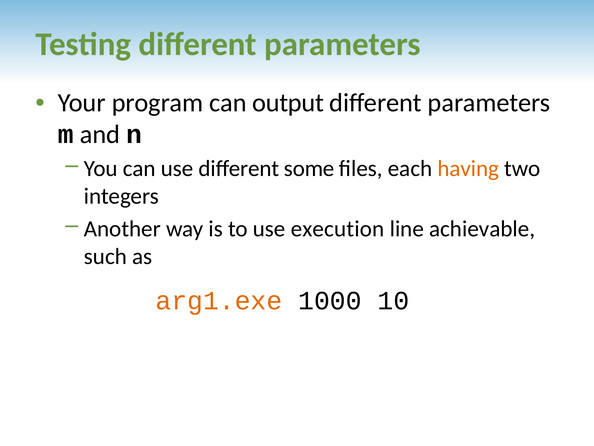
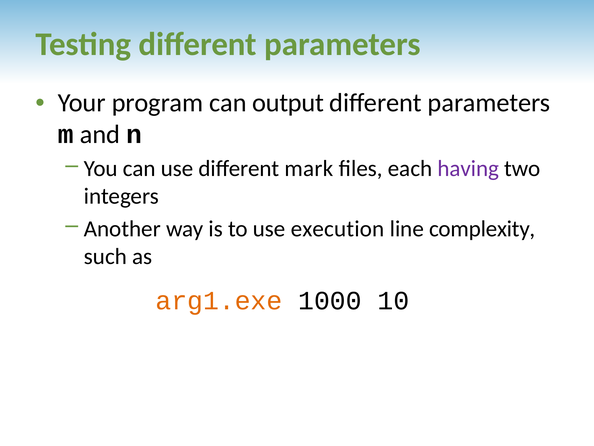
some: some -> mark (309, 168)
having colour: orange -> purple (468, 168)
achievable: achievable -> complexity (482, 229)
